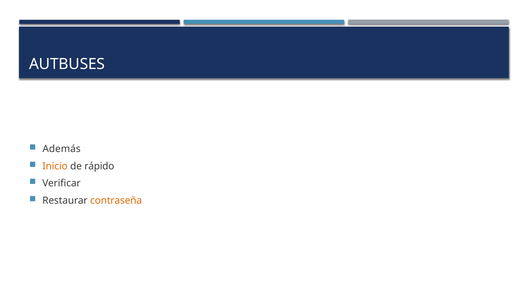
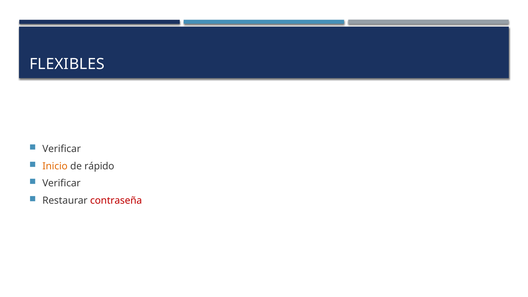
AUTBUSES: AUTBUSES -> FLEXIBLES (67, 64)
Además: Además -> Verificar (62, 149)
contraseña colour: orange -> red (116, 201)
